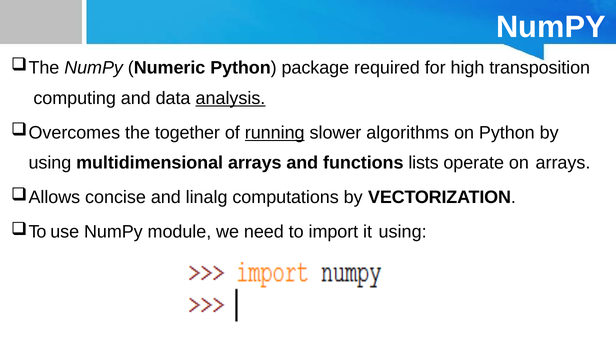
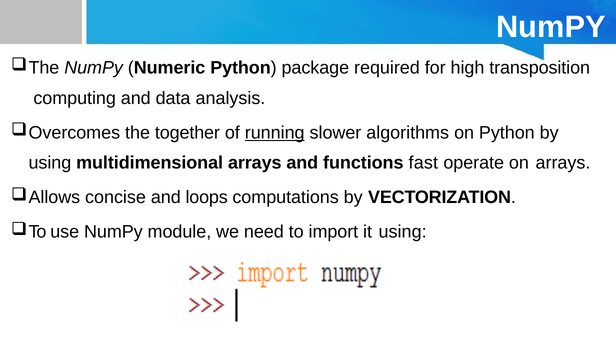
analysis underline: present -> none (230, 98)
lists: lists -> fast (423, 163)
linalg: linalg -> loops (207, 197)
